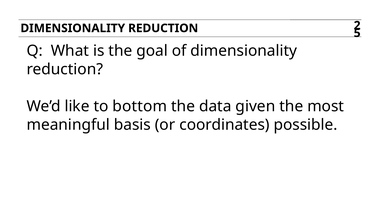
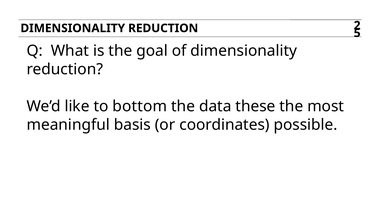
given: given -> these (255, 106)
